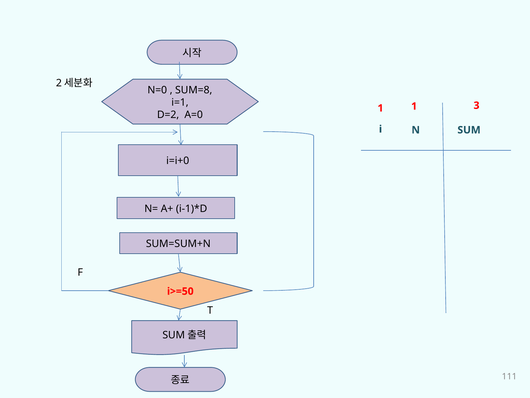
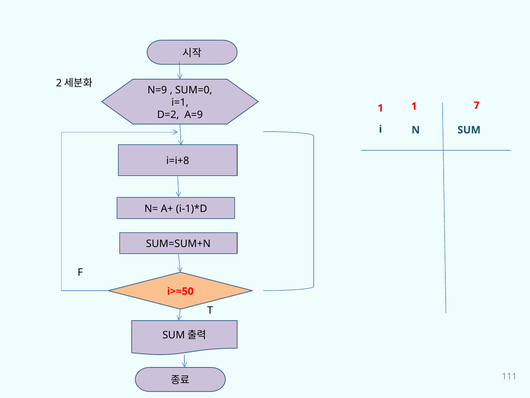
N=0: N=0 -> N=9 (157, 90)
SUM=8: SUM=8 -> SUM=0 (194, 90)
3: 3 -> 7 (477, 105)
A=0: A=0 -> A=9 (194, 115)
i=i+0: i=i+0 -> i=i+8 (178, 161)
